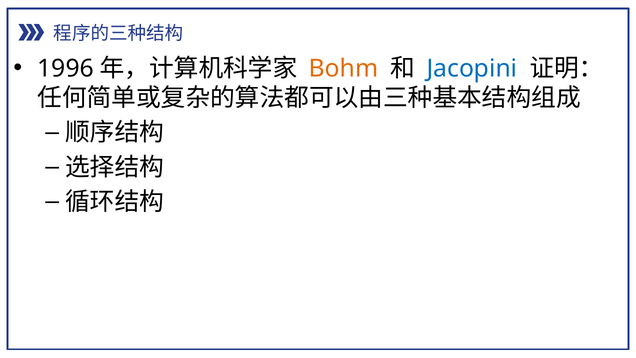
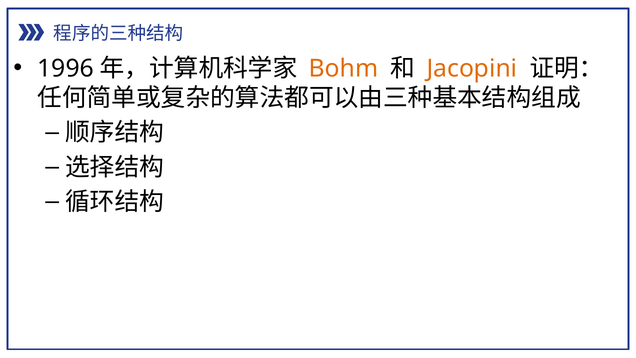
Jacopini colour: blue -> orange (472, 68)
